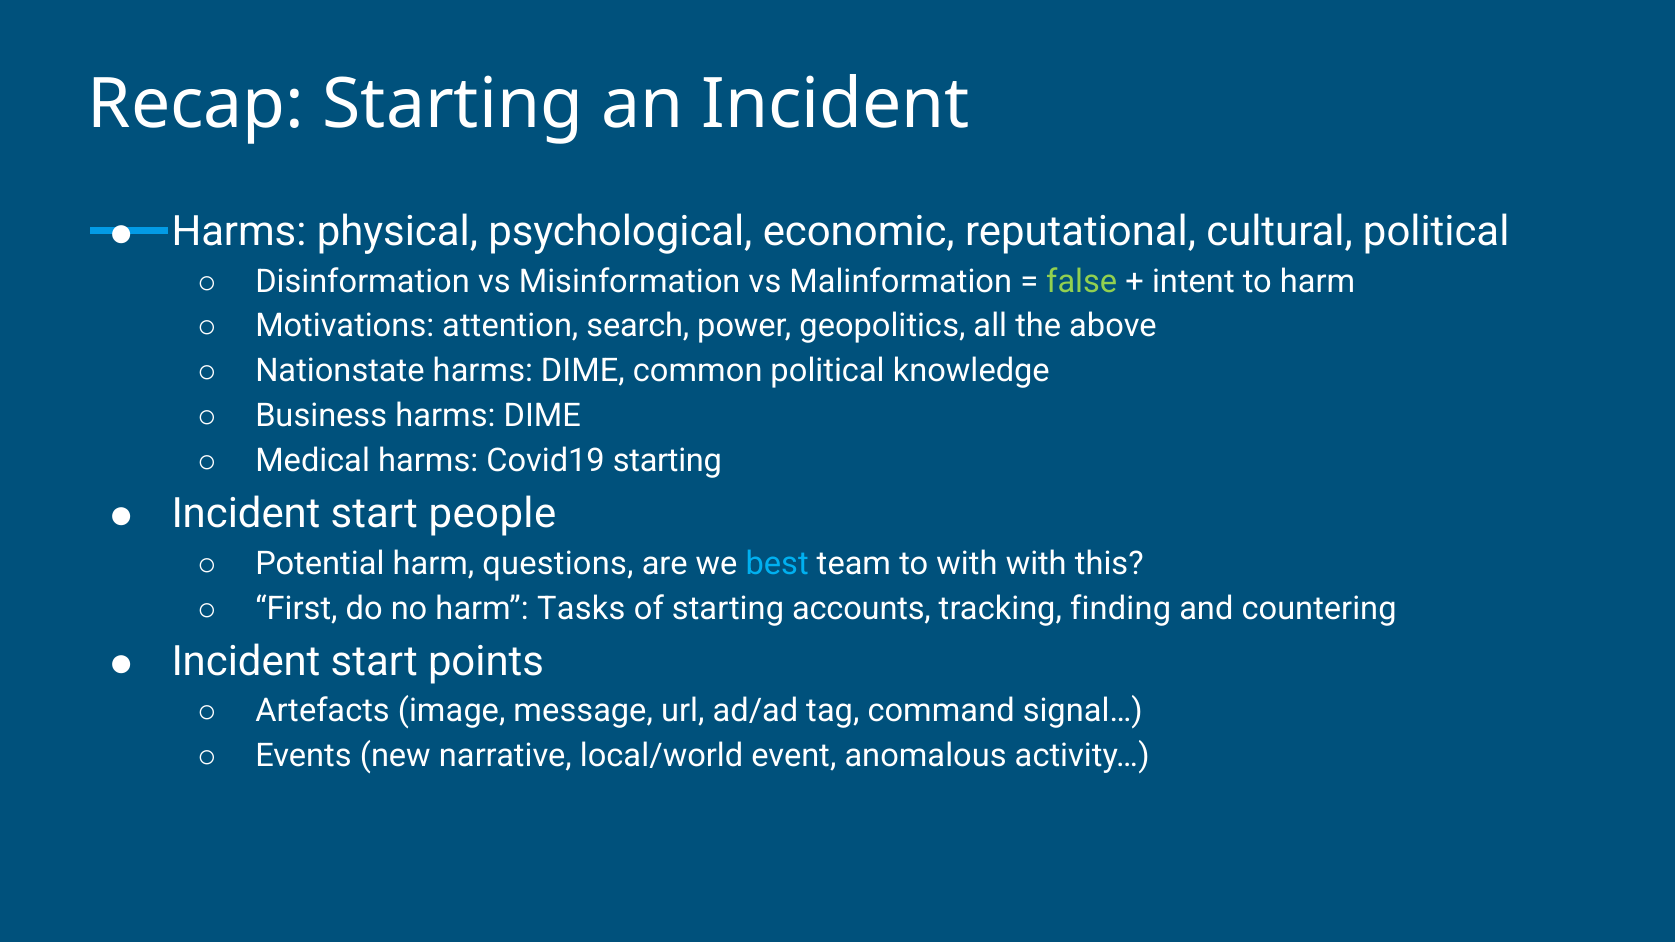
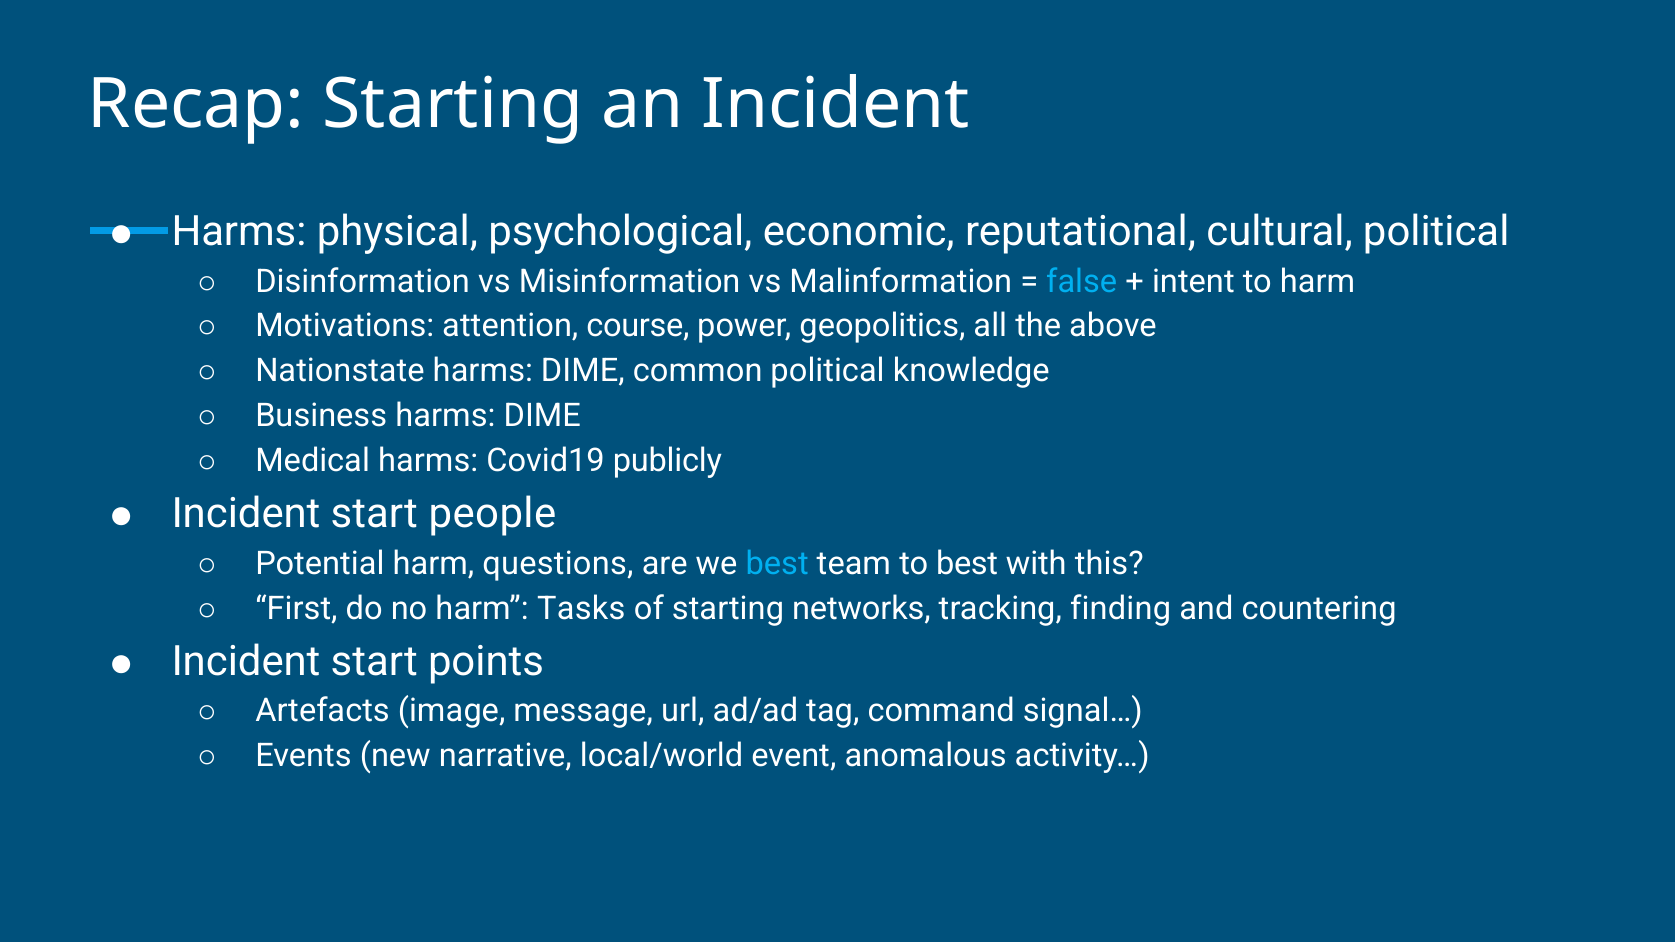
false colour: light green -> light blue (1082, 281)
search: search -> course (638, 326)
Covid19 starting: starting -> publicly (667, 461)
to with: with -> best (967, 564)
accounts: accounts -> networks (861, 609)
